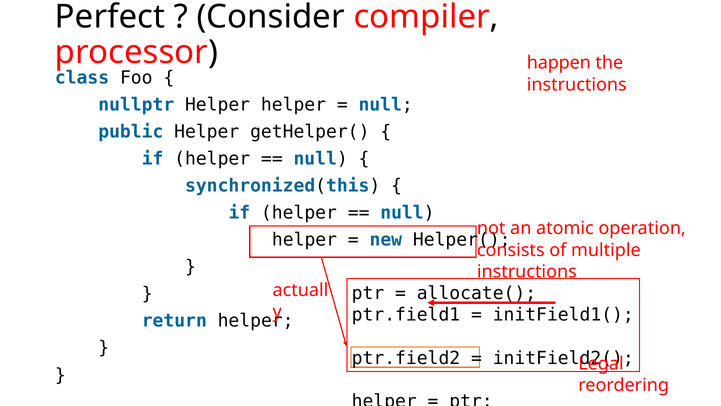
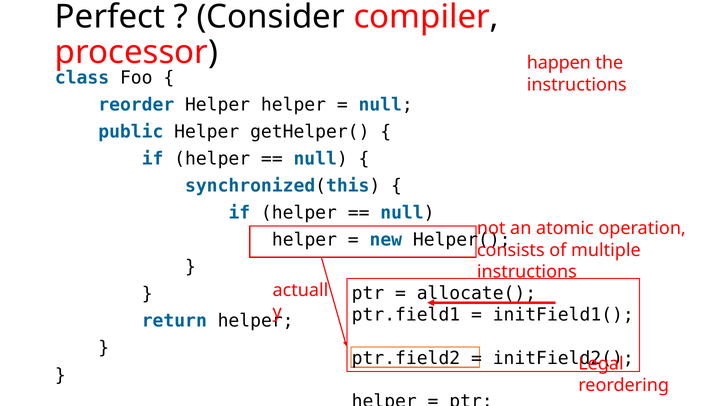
nullptr: nullptr -> reorder (136, 105)
